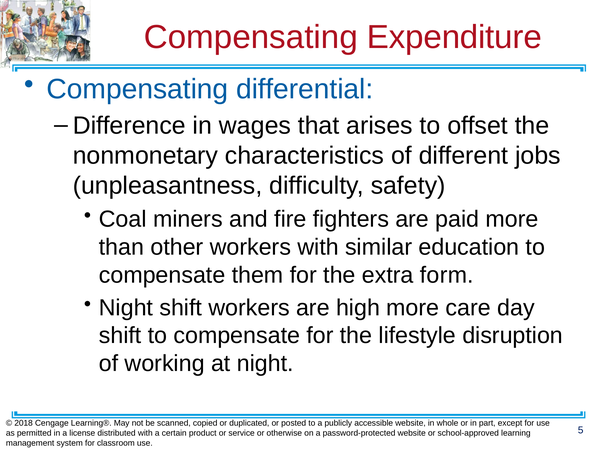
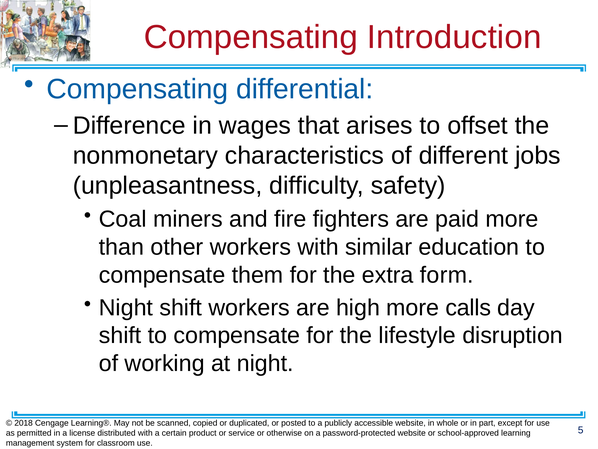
Expenditure: Expenditure -> Introduction (454, 37)
care: care -> calls (468, 307)
